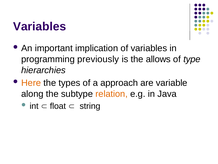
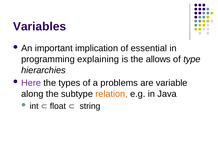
of variables: variables -> essential (149, 48)
previously: previously -> explaining (98, 59)
Here colour: orange -> purple (31, 83)
approach: approach -> problems (119, 83)
